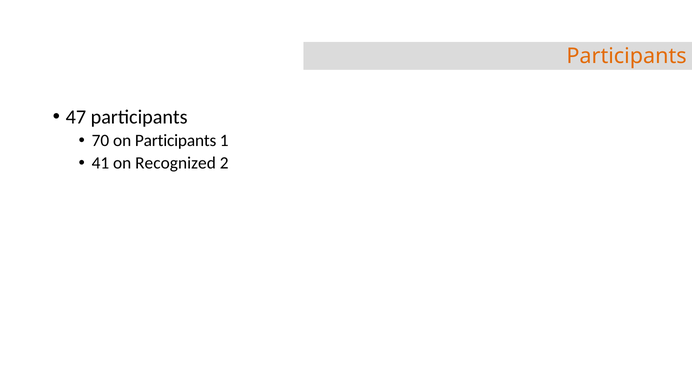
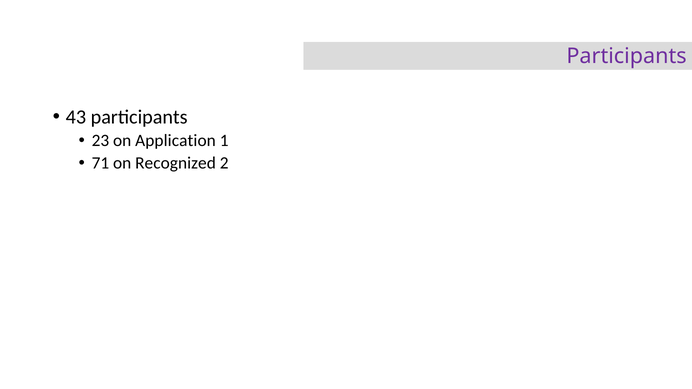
Participants colour: orange -> purple (627, 56)
47: 47 -> 43 (76, 117)
70: 70 -> 23 (100, 141)
on Participants: Participants -> Application (175, 141)
41: 41 -> 71 (100, 163)
